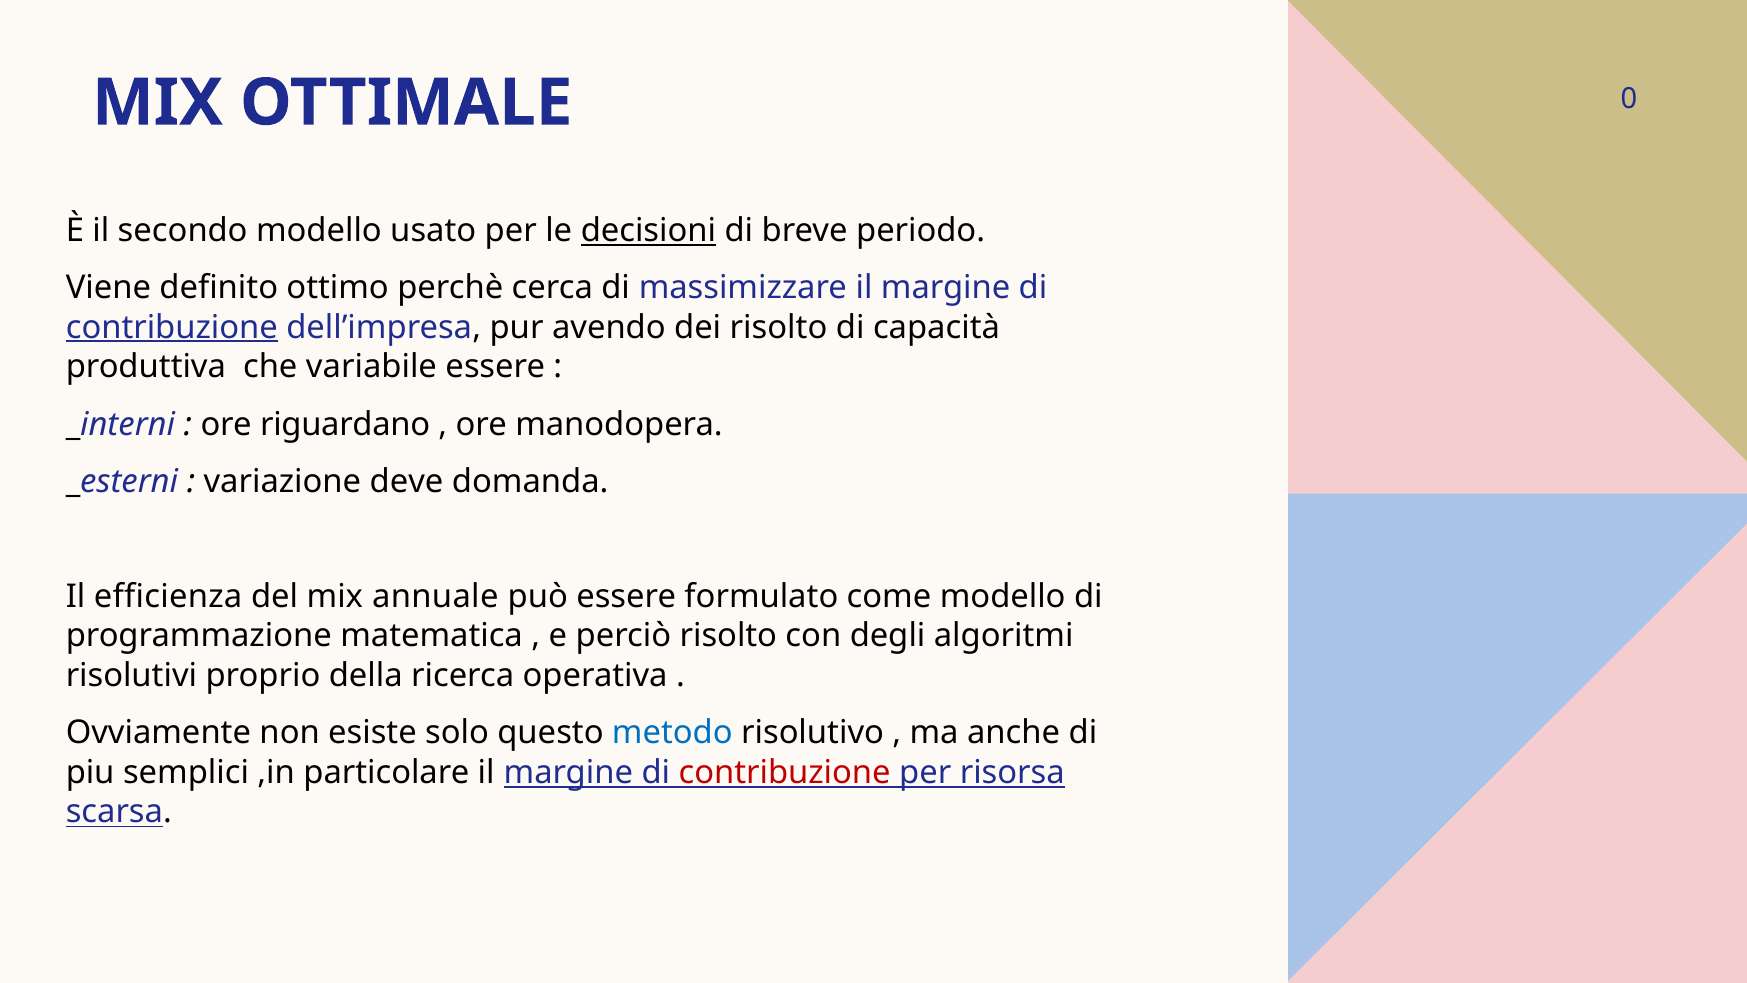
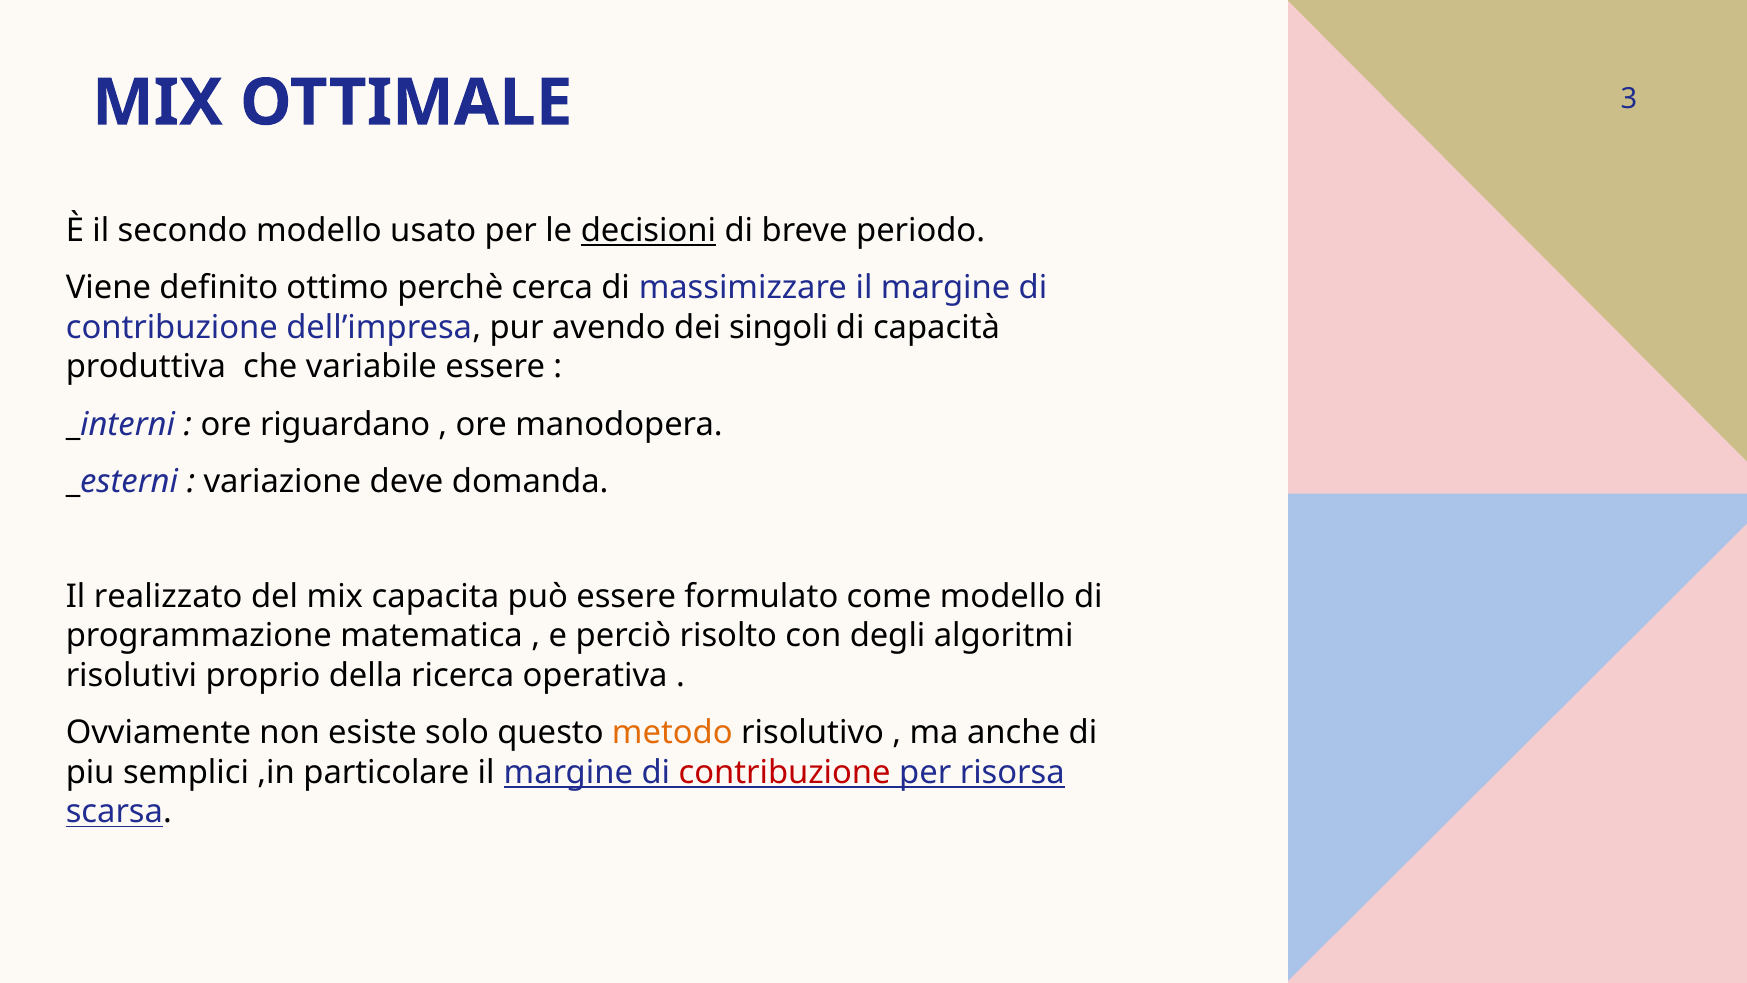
0: 0 -> 3 (1629, 99)
contribuzione underline: present -> none (172, 327)
dei risolto: risolto -> singoli (779, 327)
efficienza: efficienza -> realizzato (168, 597)
annuale: annuale -> capacita (435, 597)
metodo colour: blue -> orange (672, 733)
